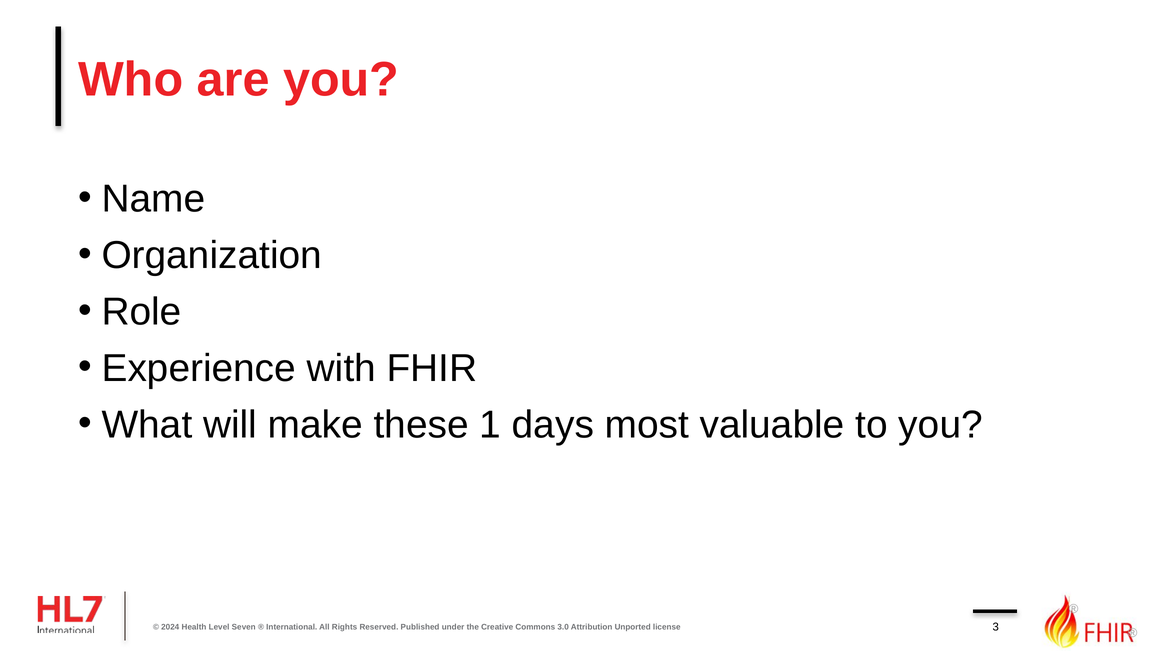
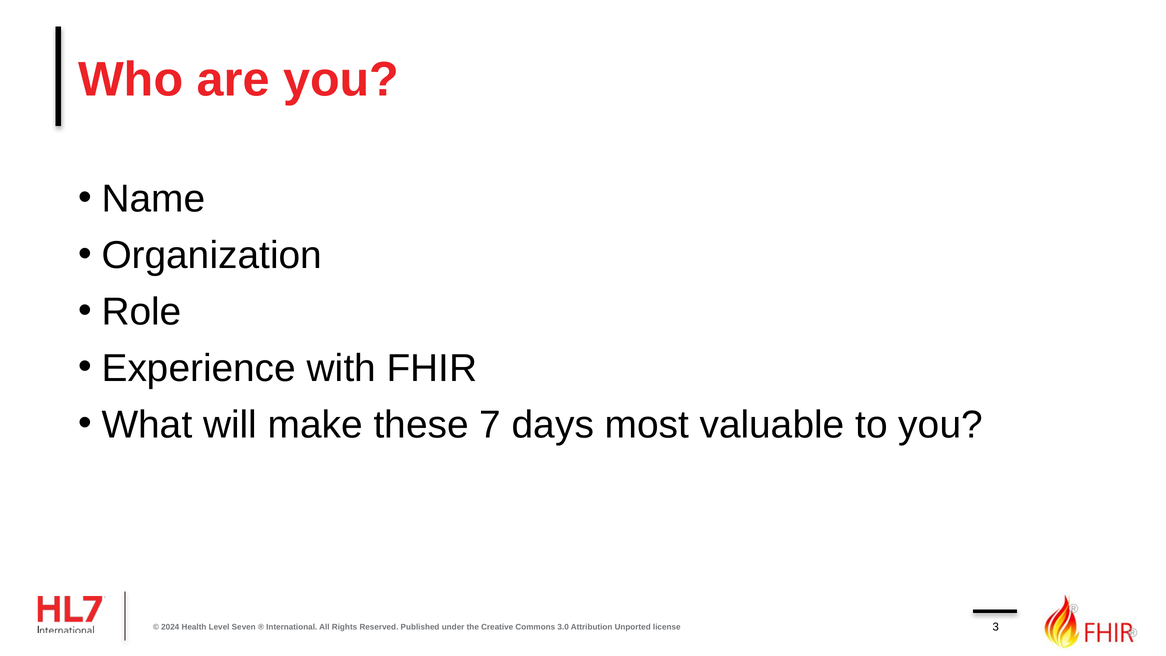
1: 1 -> 7 (490, 425)
